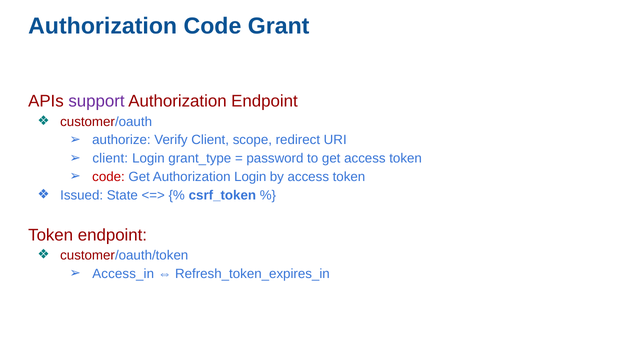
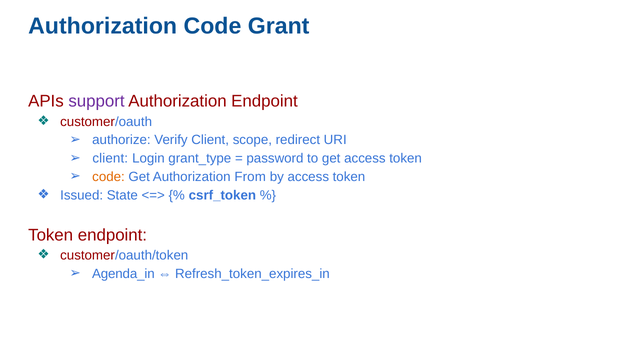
code colour: red -> orange (108, 177)
Authorization Login: Login -> From (250, 177)
Access_in: Access_in -> Agenda_in (123, 274)
